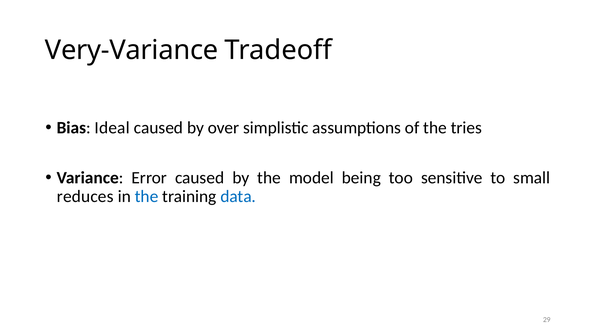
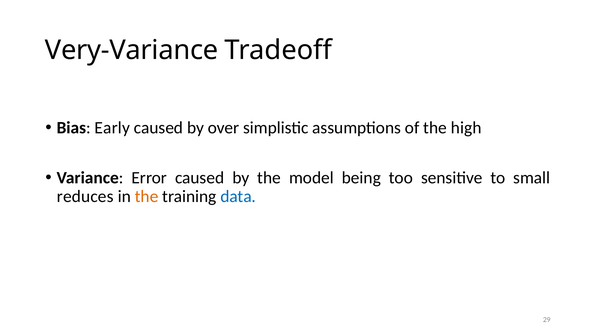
Ideal: Ideal -> Early (112, 128)
tries: tries -> high (466, 128)
the colour: blue -> orange (147, 197)
